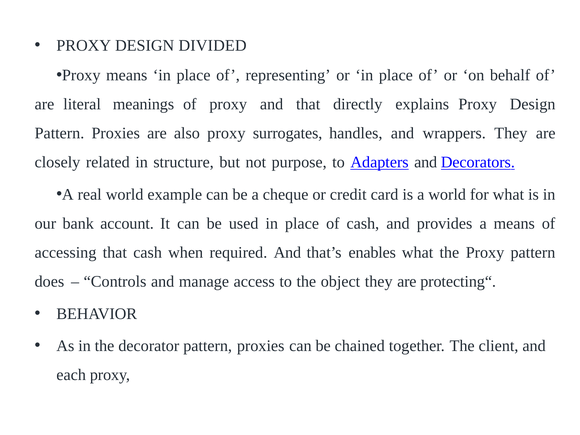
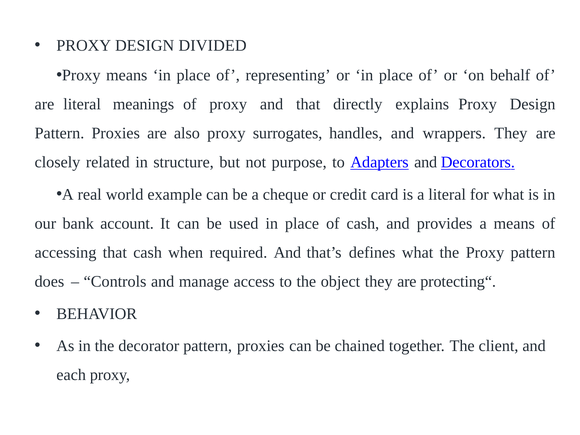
a world: world -> literal (447, 194)
enables: enables -> defines (372, 252)
